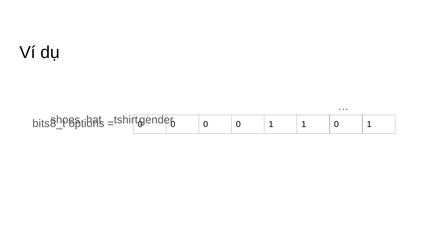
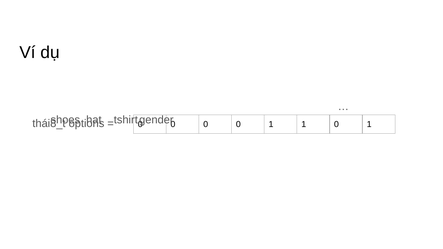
bits8_t: bits8_t -> thái8_t (49, 124)
